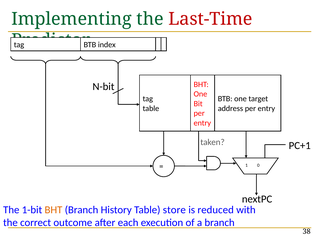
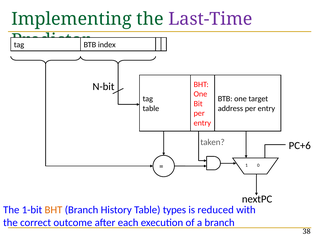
Last-Time colour: red -> purple (210, 19)
PC+1: PC+1 -> PC+6 (300, 146)
store: store -> types (174, 210)
